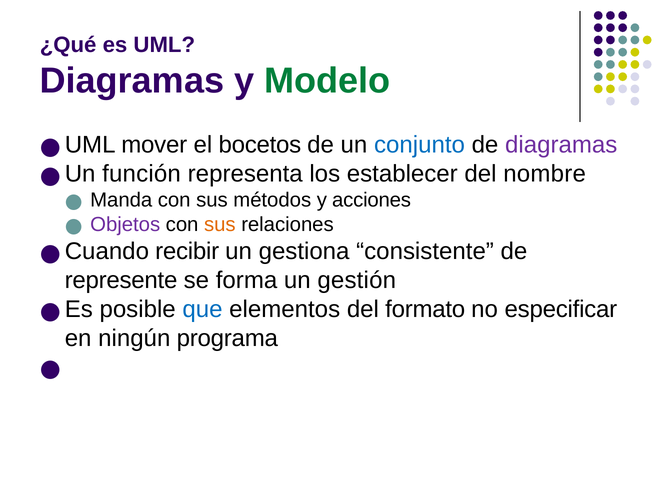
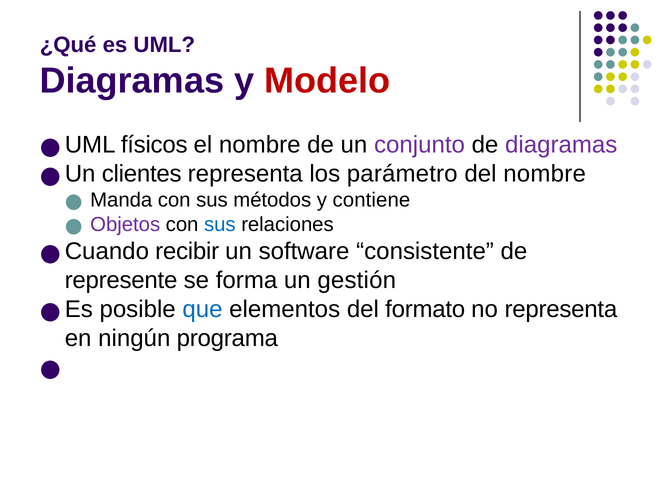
Modelo colour: green -> red (327, 81)
mover: mover -> físicos (154, 145)
el bocetos: bocetos -> nombre (260, 145)
conjunto colour: blue -> purple (420, 145)
función: función -> clientes (142, 174)
establecer: establecer -> parámetro (402, 174)
acciones: acciones -> contiene (371, 200)
sus colour: orange -> blue (220, 224)
gestiona: gestiona -> software (304, 251)
no especificar: especificar -> representa (561, 309)
